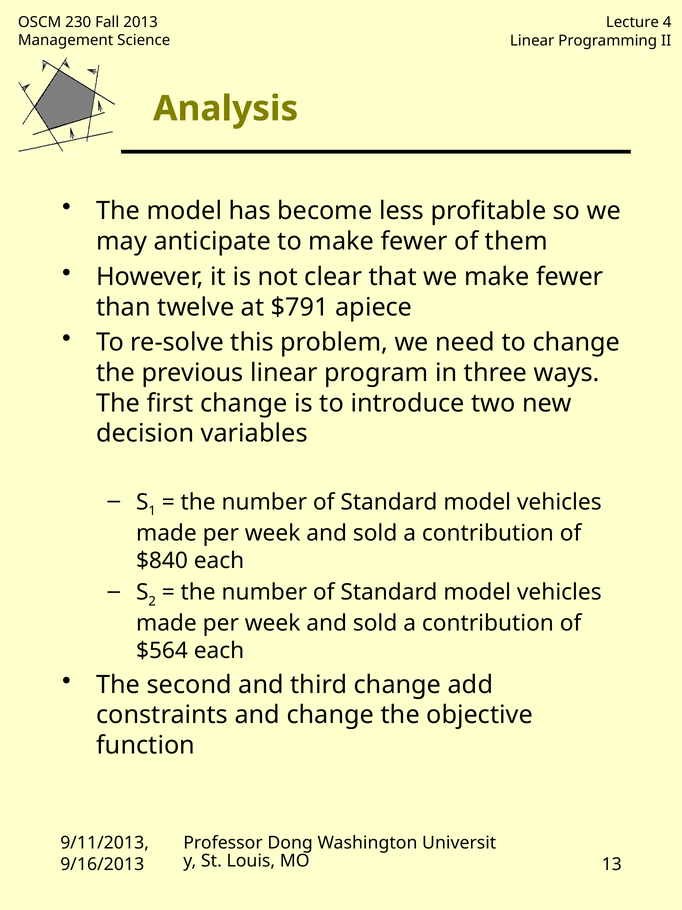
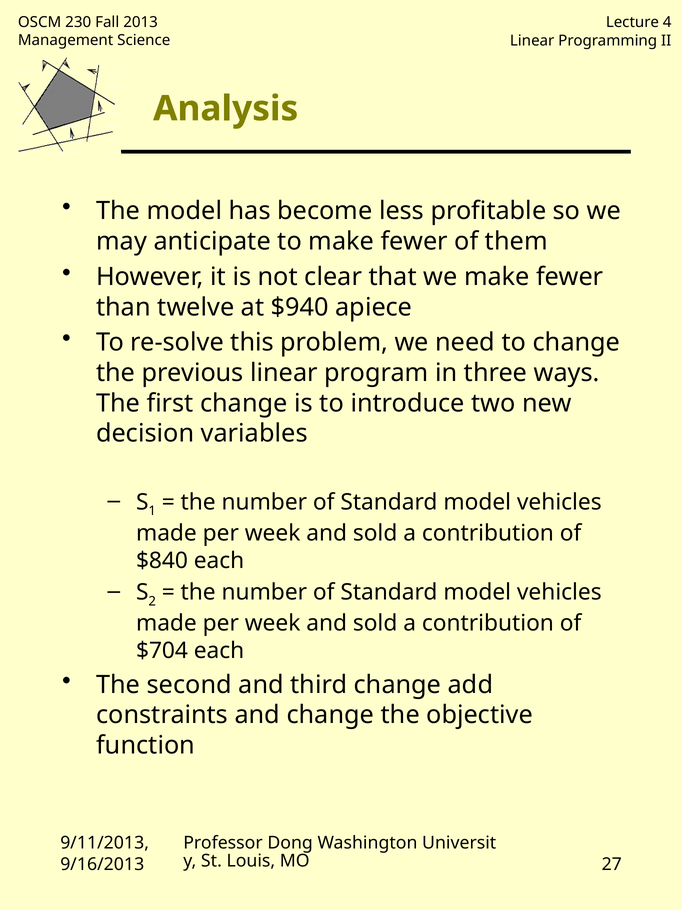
$791: $791 -> $940 (300, 307)
$564: $564 -> $704 (162, 650)
13: 13 -> 27 (612, 864)
